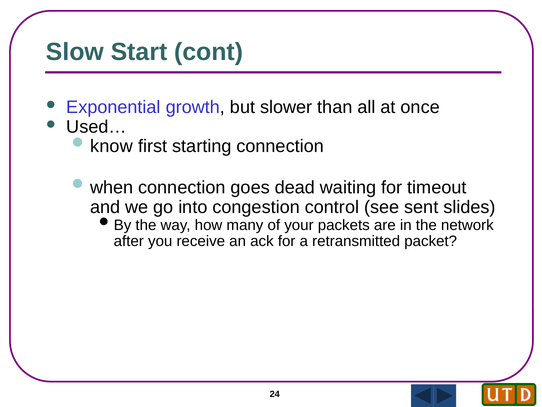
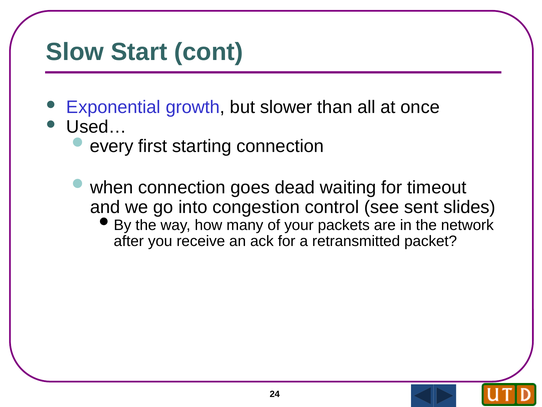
know: know -> every (112, 146)
